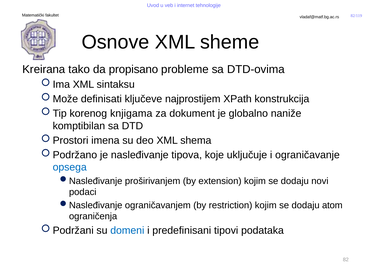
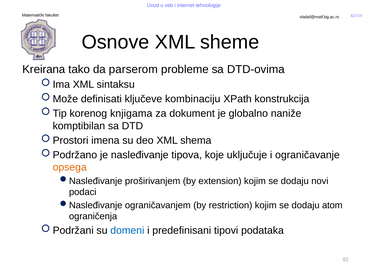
propisano: propisano -> parserom (133, 69)
najprostijem: najprostijem -> kombinaciju (193, 99)
opsega colour: blue -> orange (70, 167)
